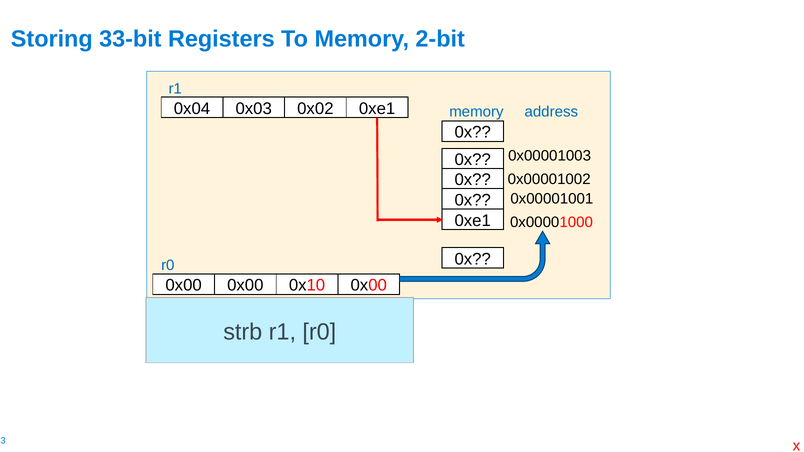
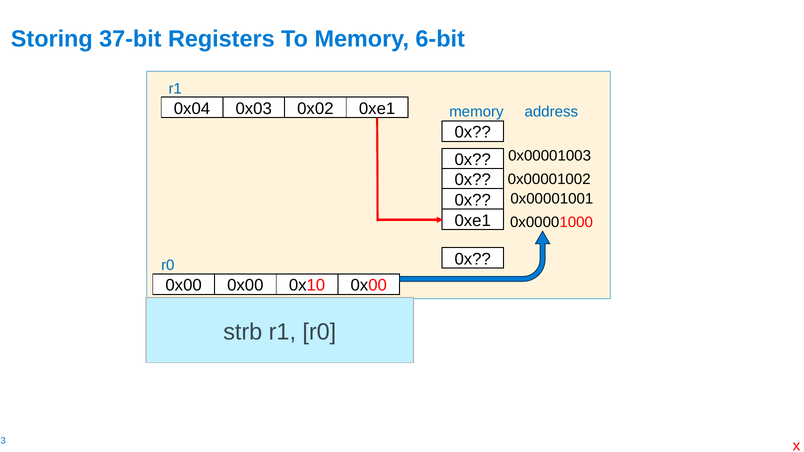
33-bit: 33-bit -> 37-bit (130, 39)
2-bit: 2-bit -> 6-bit (440, 39)
